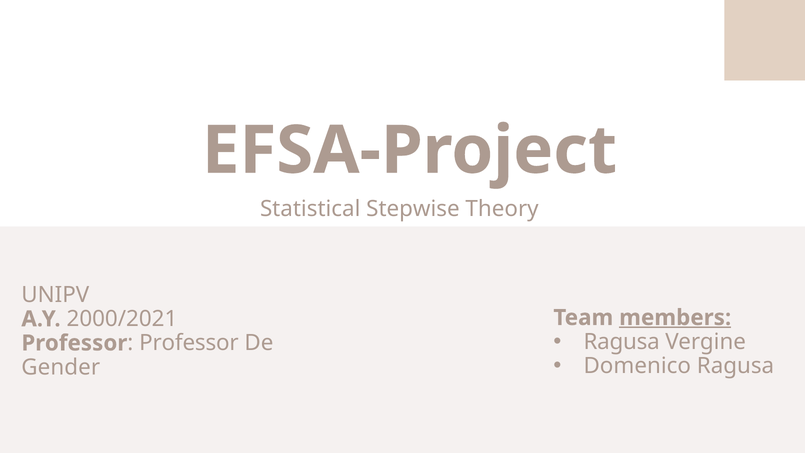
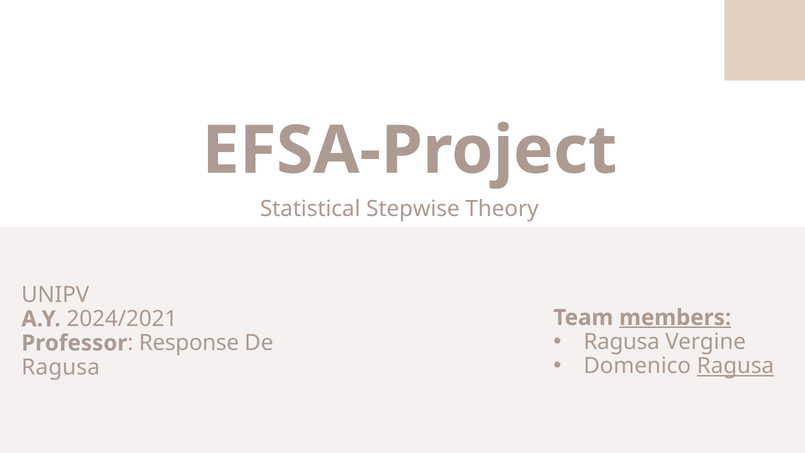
2000/2021: 2000/2021 -> 2024/2021 (122, 319)
Professor: Professor -> Response (189, 343)
Ragusa underline: none -> present (736, 366)
Gender: Gender -> Ragusa (61, 367)
